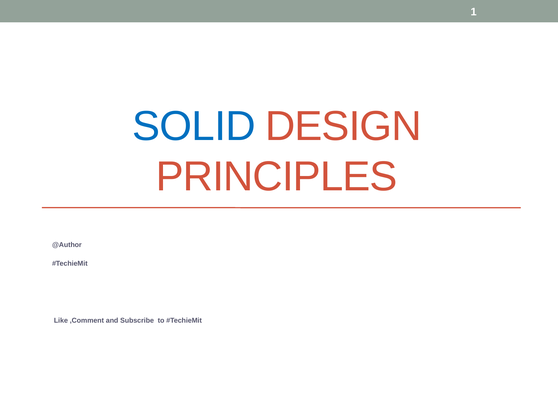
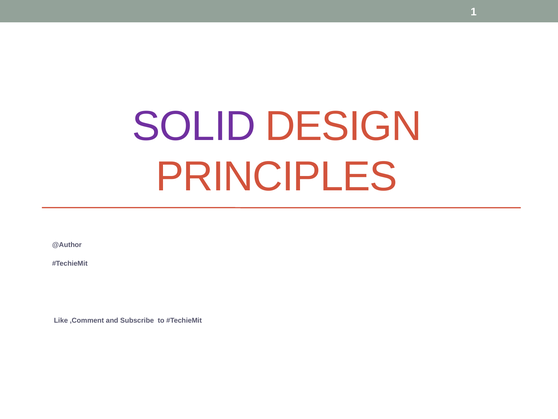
SOLID colour: blue -> purple (194, 126)
